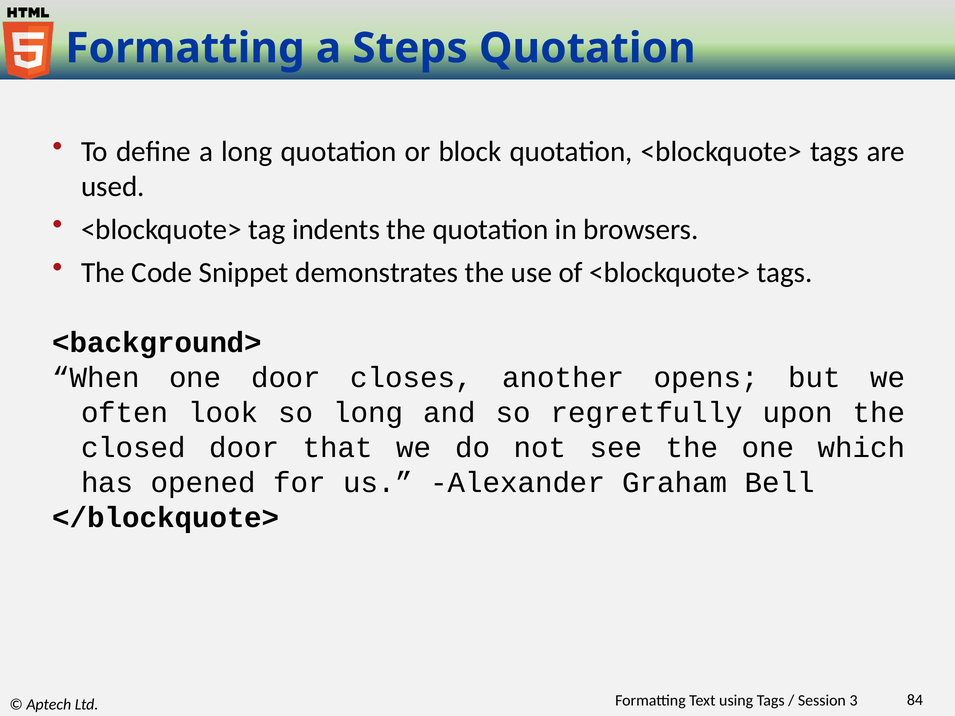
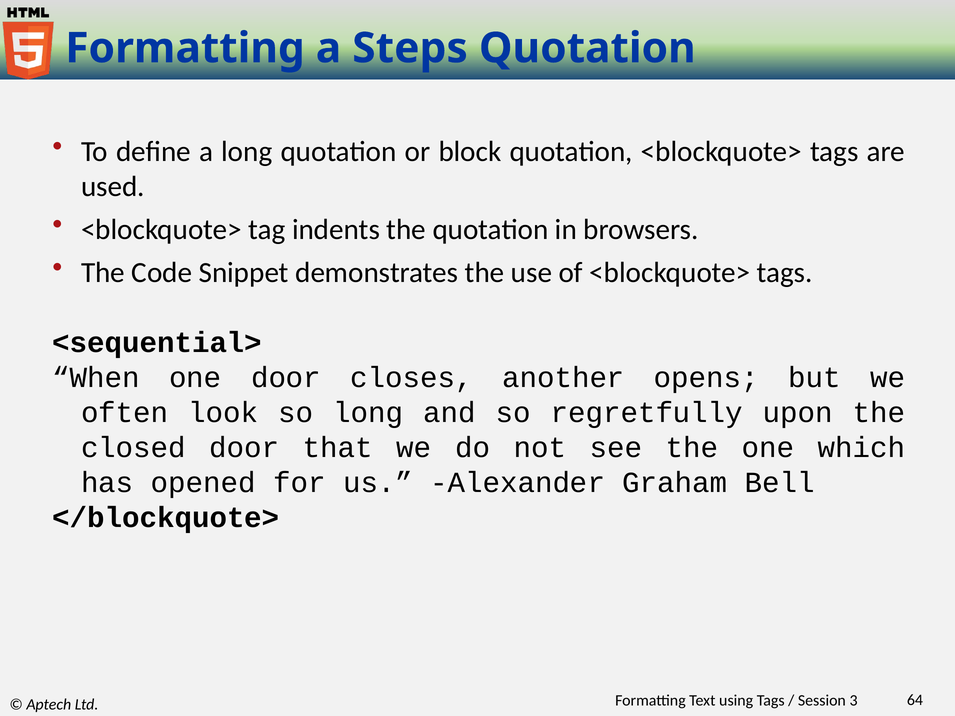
<background>: <background> -> <sequential> (157, 343)
84: 84 -> 64 (915, 700)
